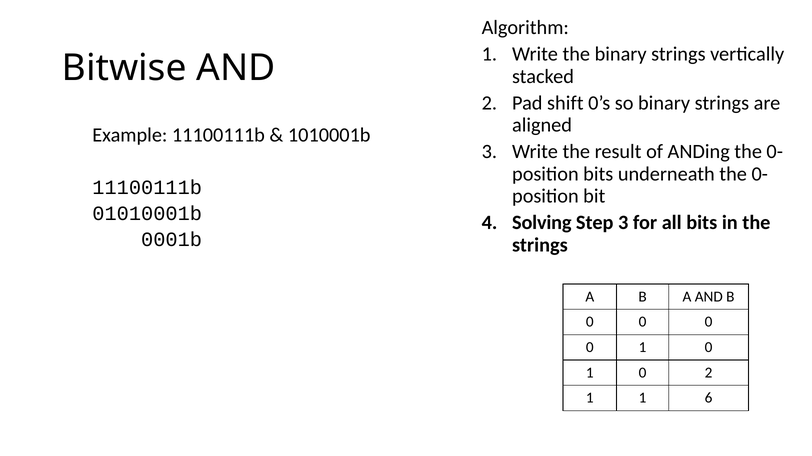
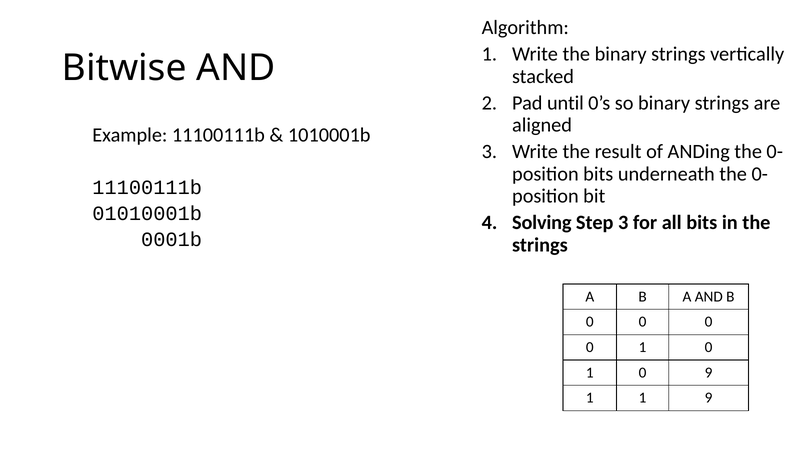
shift: shift -> until (565, 103)
0 2: 2 -> 9 (709, 373)
1 6: 6 -> 9 (709, 399)
